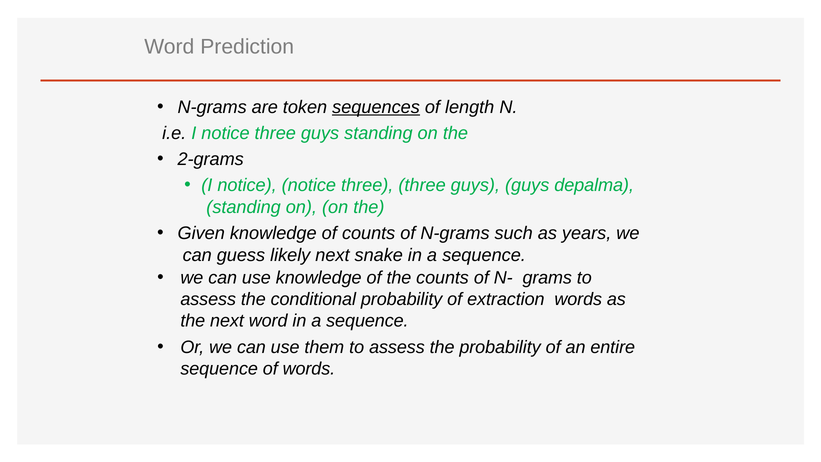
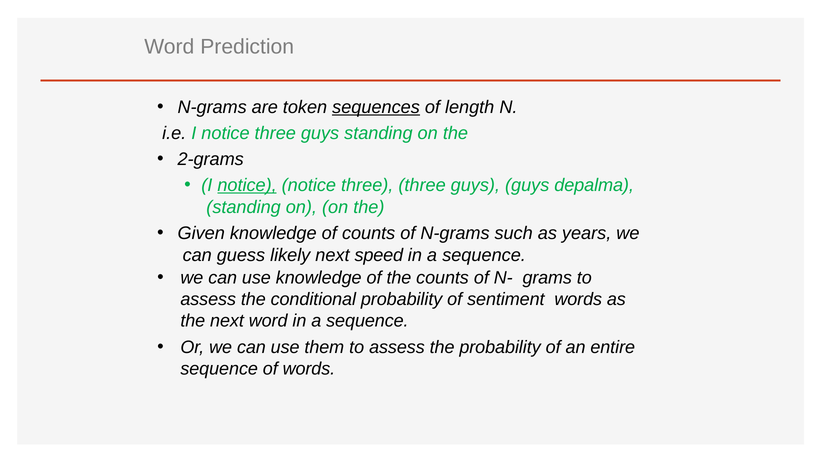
notice underline: none -> present (247, 185)
snake: snake -> speed (379, 255)
extraction: extraction -> sentiment (506, 299)
